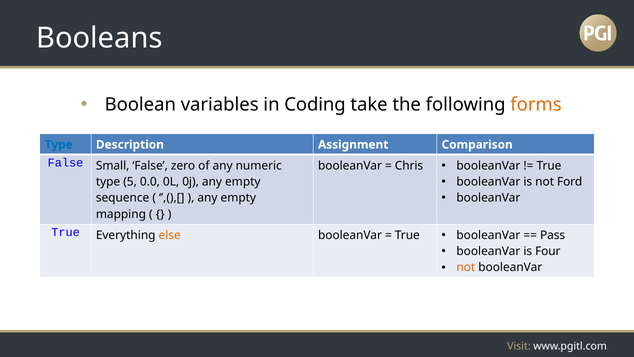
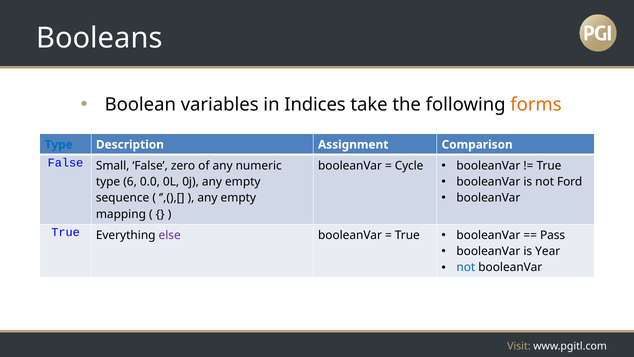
Coding: Coding -> Indices (315, 104)
Chris: Chris -> Cycle (409, 165)
5: 5 -> 6 (130, 182)
else colour: orange -> purple (170, 235)
Four: Four -> Year (548, 251)
not colour: orange -> blue (466, 267)
